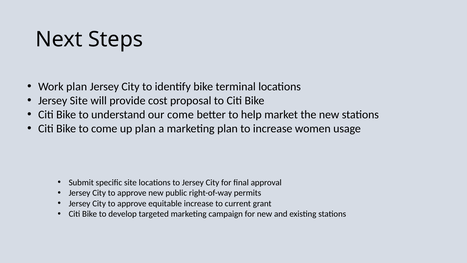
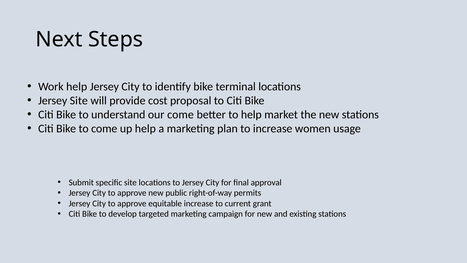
Work plan: plan -> help (77, 87)
up plan: plan -> help (145, 129)
